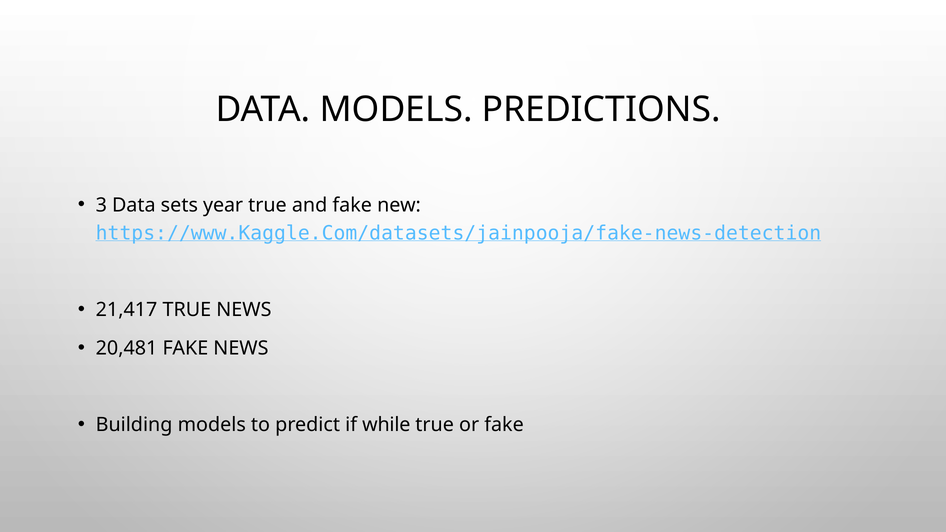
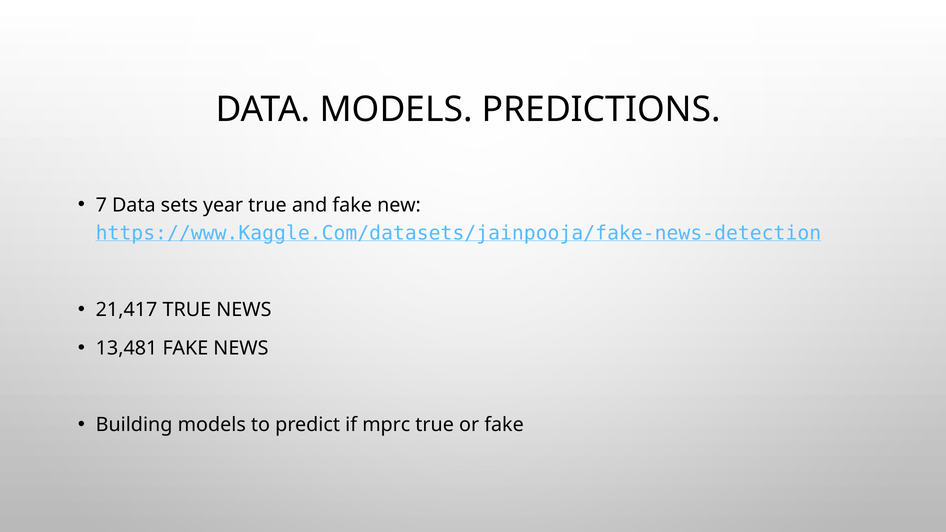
3: 3 -> 7 (101, 205)
20,481: 20,481 -> 13,481 (127, 348)
while: while -> mprc (386, 425)
